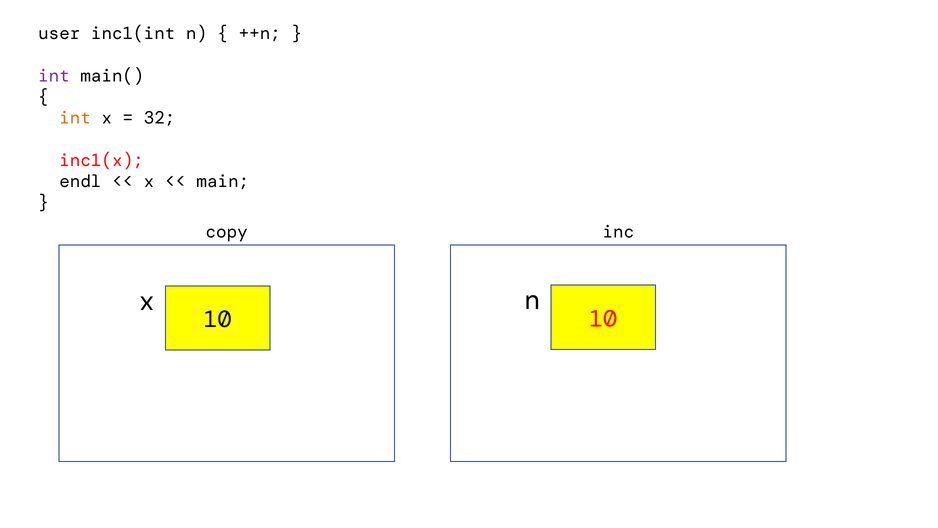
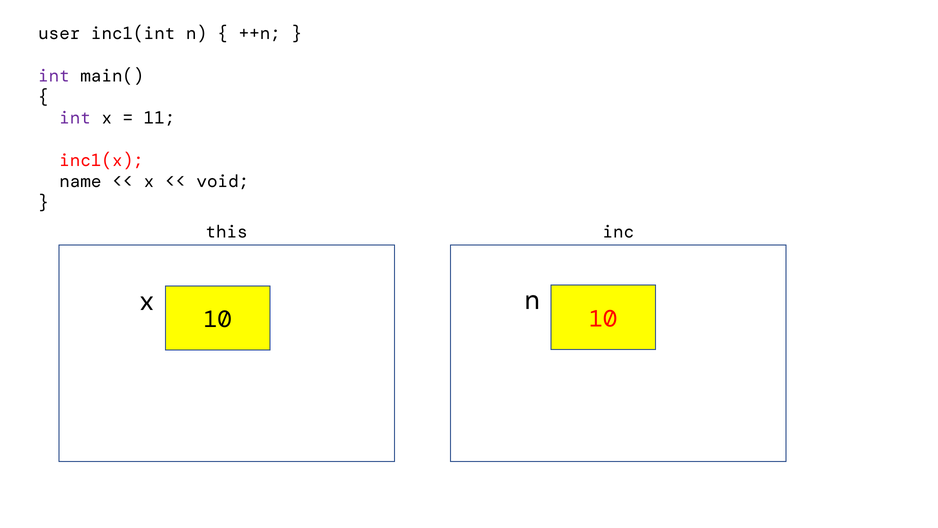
int colour: orange -> purple (75, 118)
32: 32 -> 11 (160, 118)
endl: endl -> name (80, 181)
main: main -> void (223, 181)
copy: copy -> this (227, 232)
